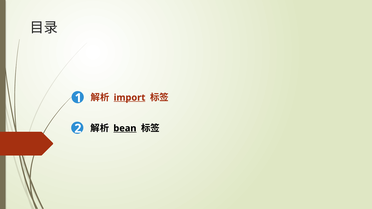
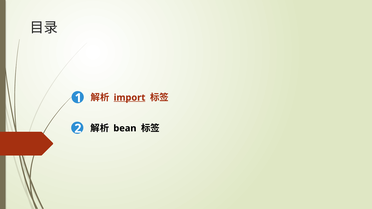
bean underline: present -> none (125, 128)
